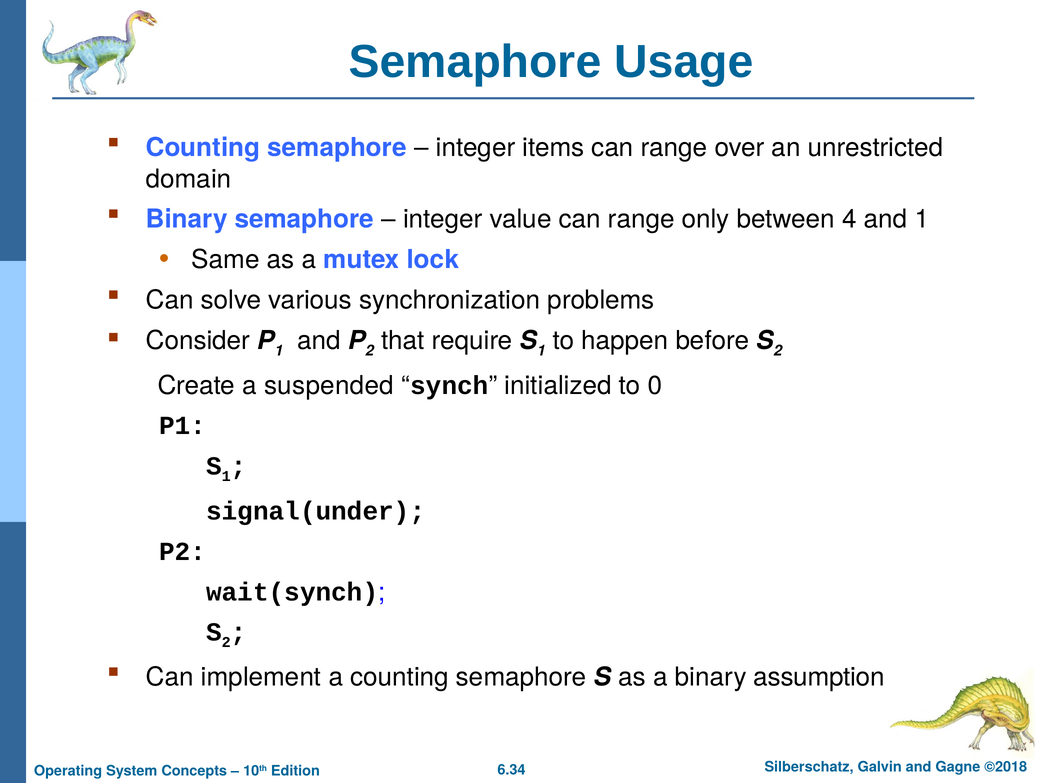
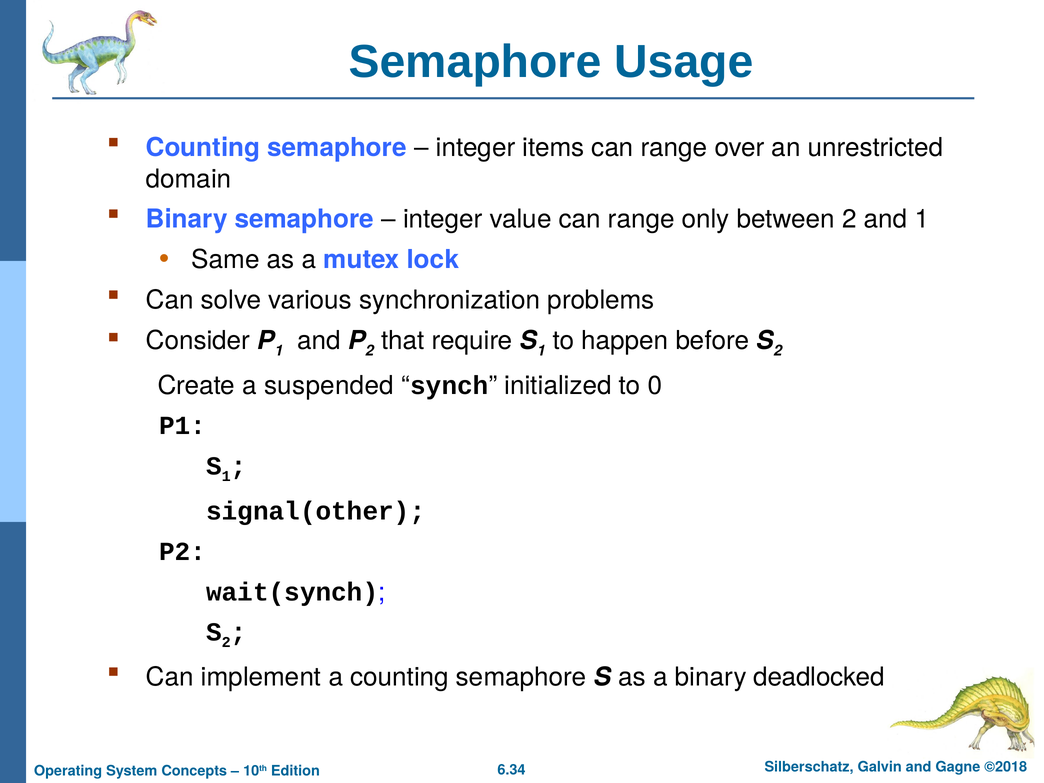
between 4: 4 -> 2 (849, 219)
signal(under: signal(under -> signal(other (316, 511)
assumption: assumption -> deadlocked (819, 677)
